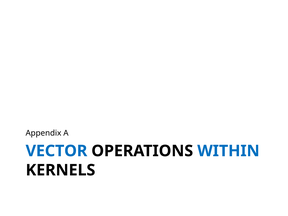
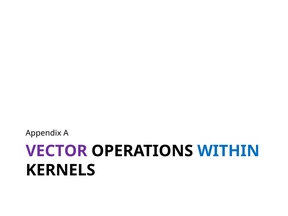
VECTOR colour: blue -> purple (56, 151)
